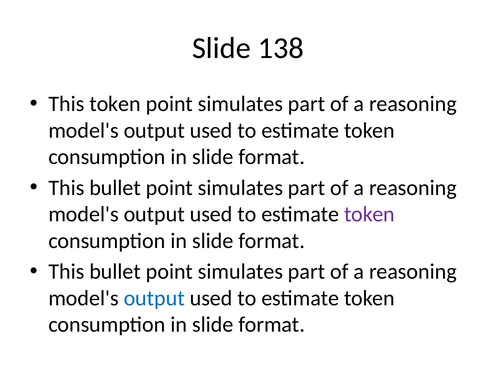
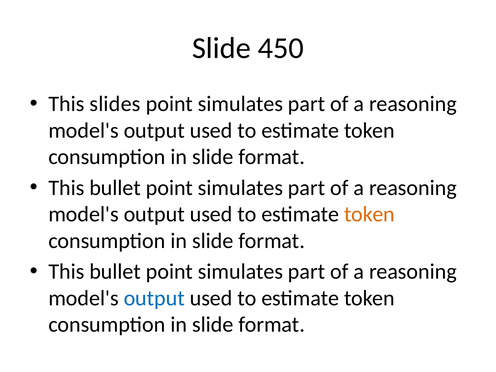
138: 138 -> 450 (281, 48)
This token: token -> slides (115, 104)
token colour: purple -> orange (369, 214)
